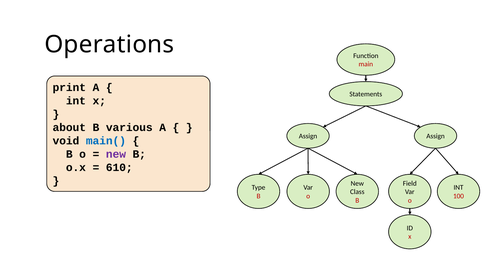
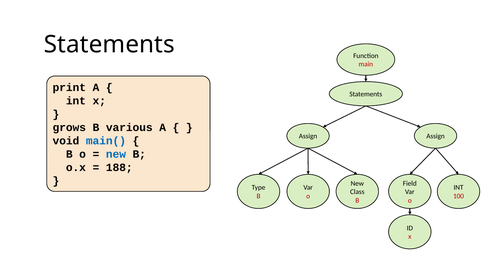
Operations: Operations -> Statements (109, 45)
about: about -> grows (69, 128)
new colour: purple -> blue (116, 154)
610: 610 -> 188 (119, 168)
